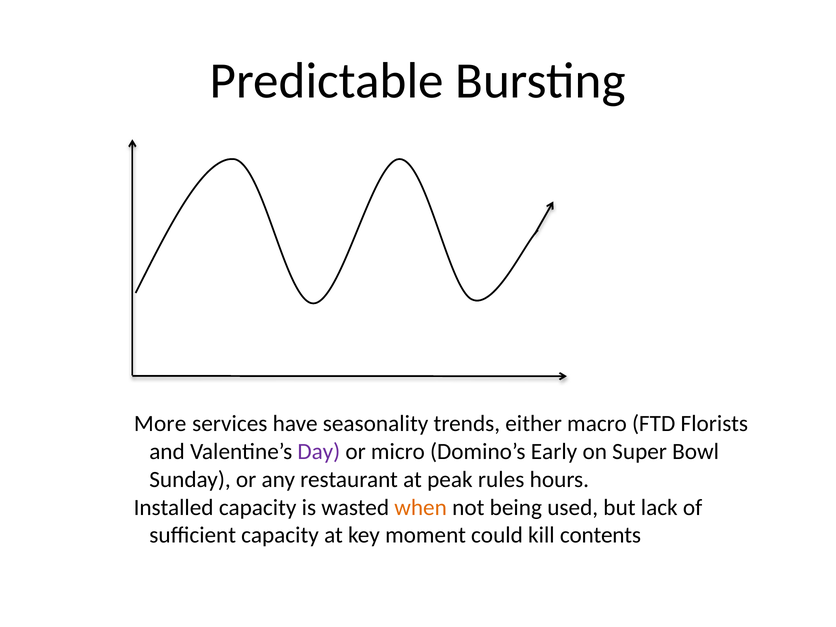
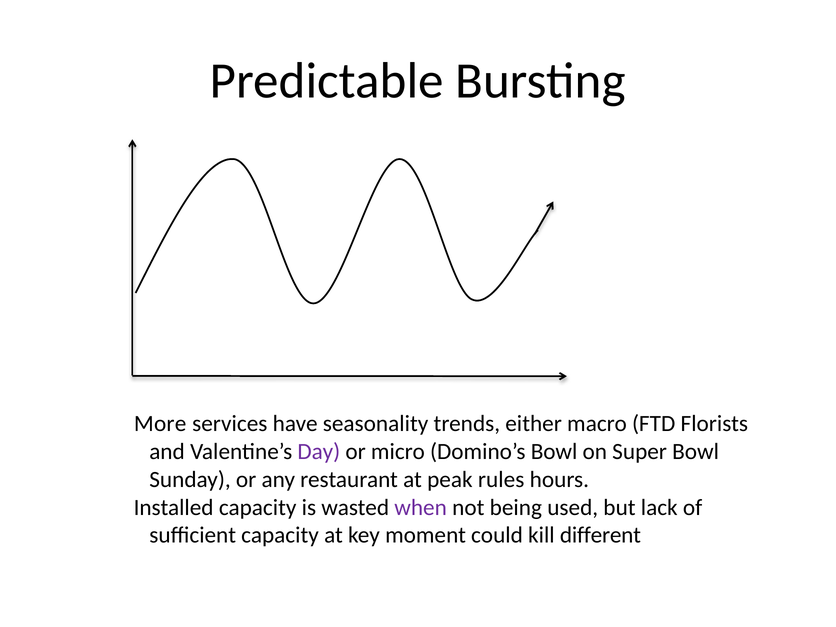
Domino’s Early: Early -> Bowl (554, 452)
when colour: orange -> purple (421, 507)
contents: contents -> different (600, 535)
